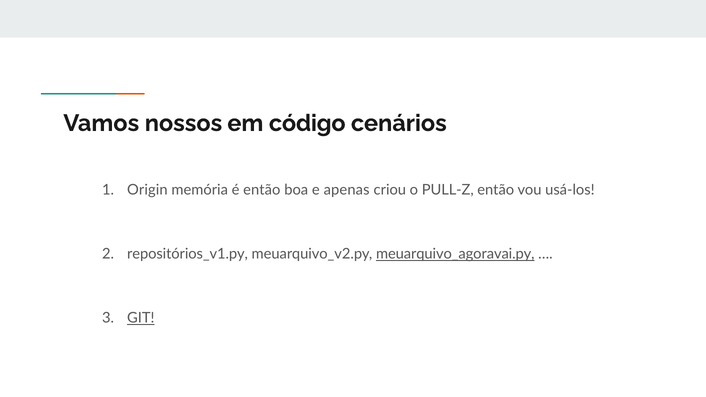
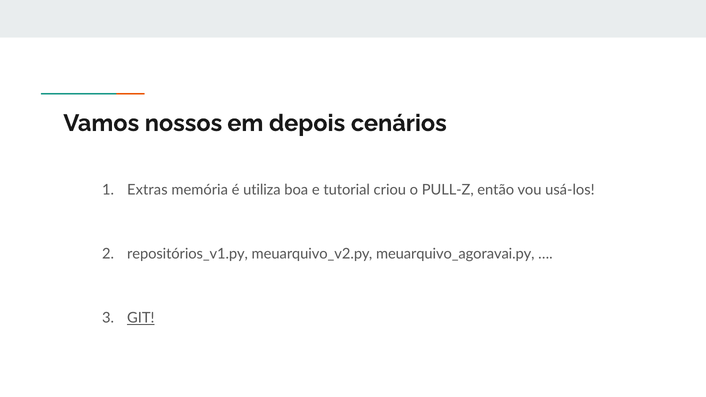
código: código -> depois (307, 123)
Origin: Origin -> Extras (147, 190)
é então: então -> utiliza (262, 190)
apenas: apenas -> tutorial (347, 190)
meuarquivo_agoravai.py underline: present -> none (455, 254)
